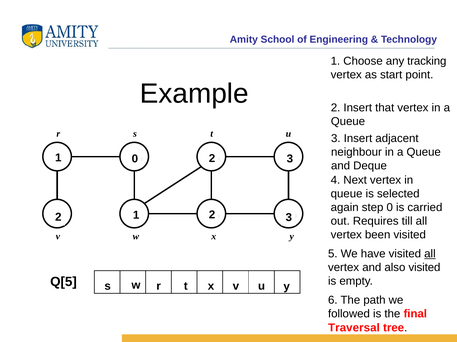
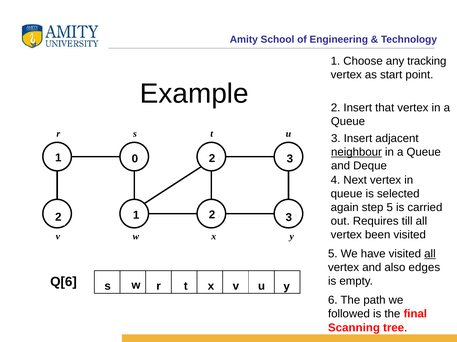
neighbour underline: none -> present (356, 152)
step 0: 0 -> 5 (390, 208)
also visited: visited -> edges (424, 268)
Q[5: Q[5 -> Q[6 (64, 282)
Traversal: Traversal -> Scanning (354, 328)
